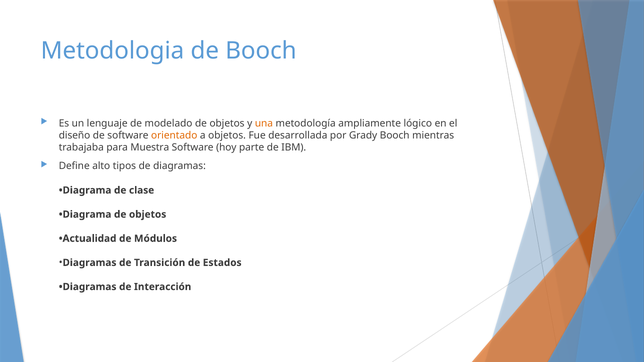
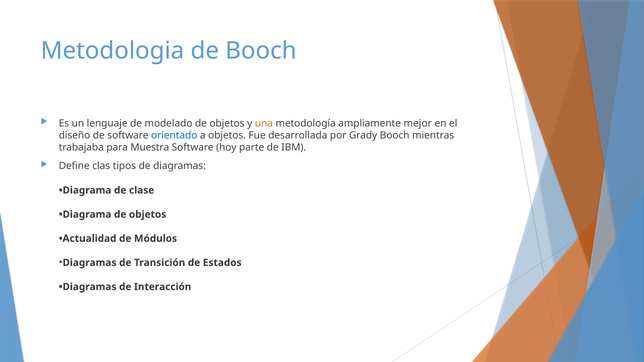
lógico: lógico -> mejor (418, 123)
orientado colour: orange -> blue (174, 135)
alto: alto -> clas (101, 166)
